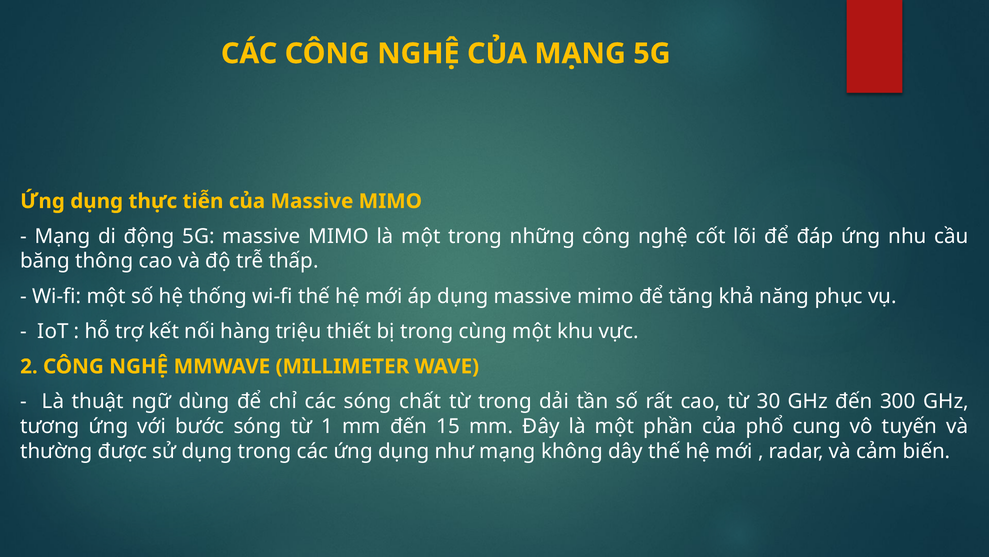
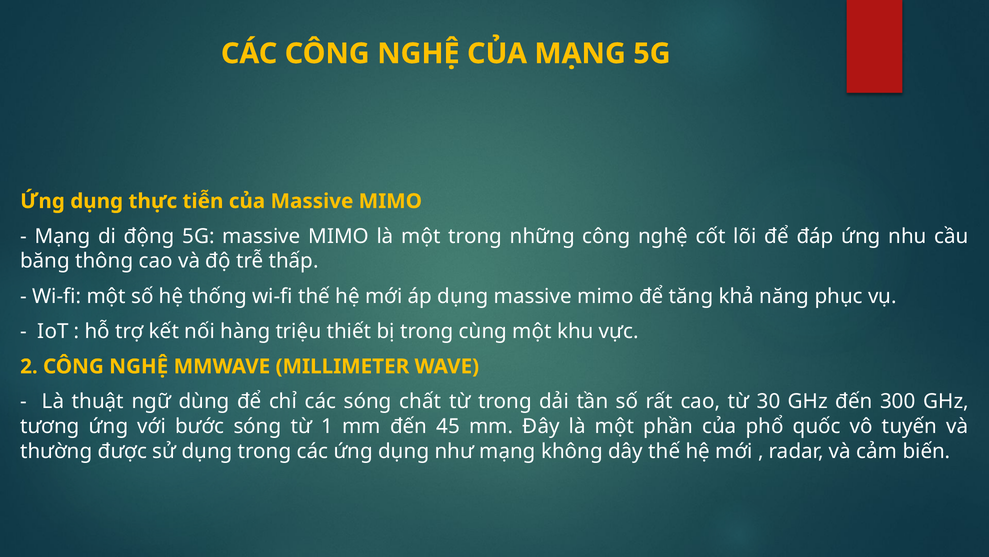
15: 15 -> 45 (448, 426)
cung: cung -> quốc (817, 426)
